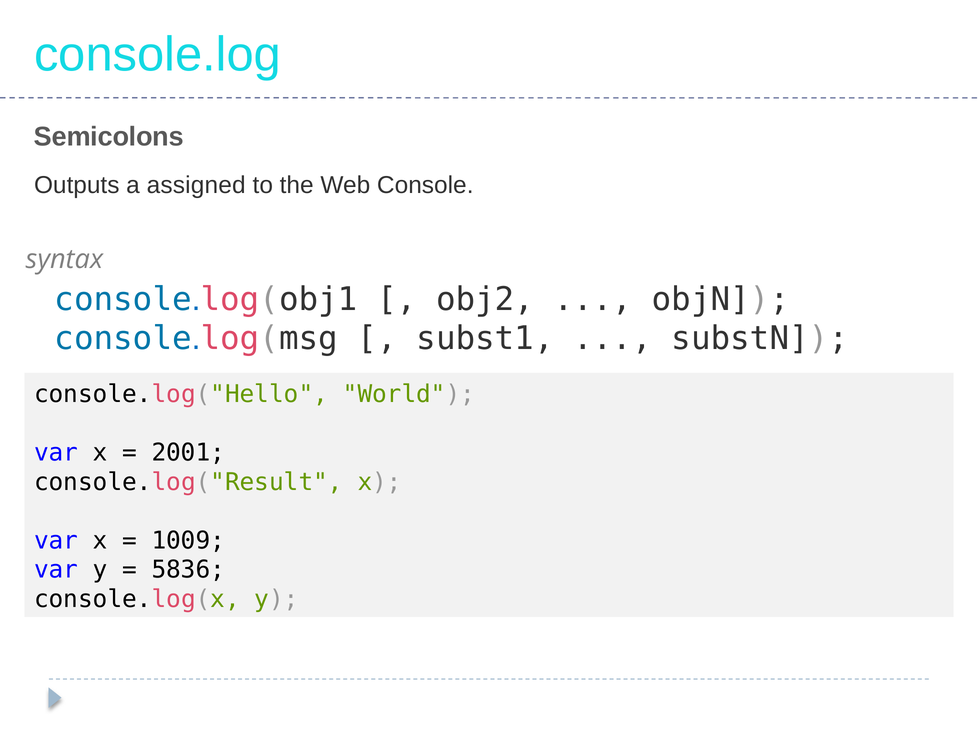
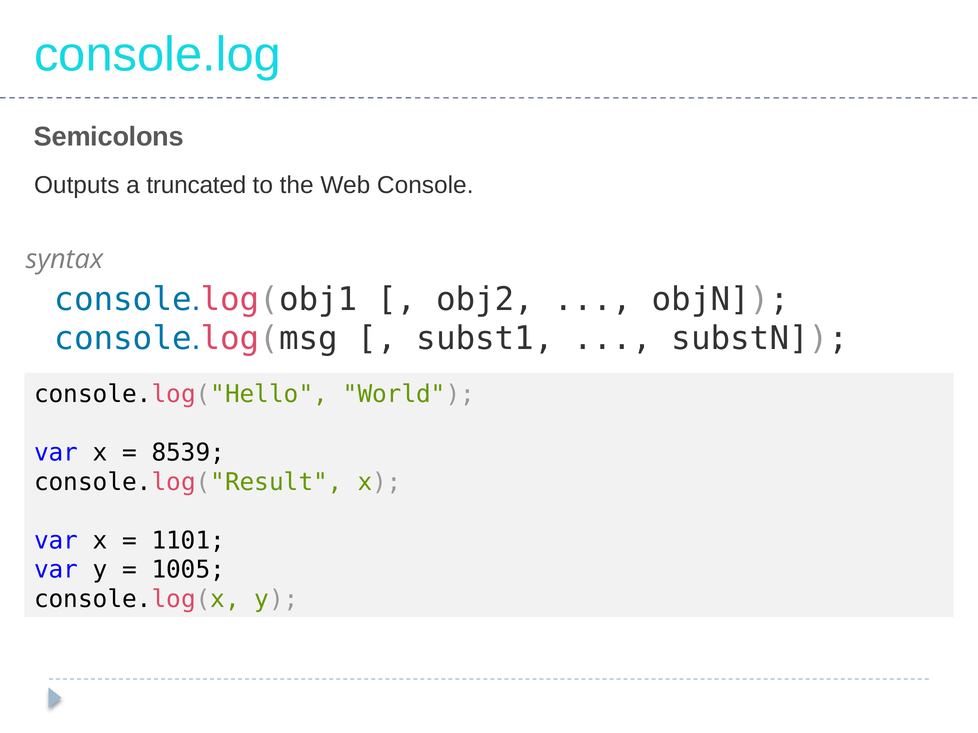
assigned: assigned -> truncated (196, 185)
2001: 2001 -> 8539 (188, 453)
1009: 1009 -> 1101 (188, 541)
5836: 5836 -> 1005 (188, 570)
